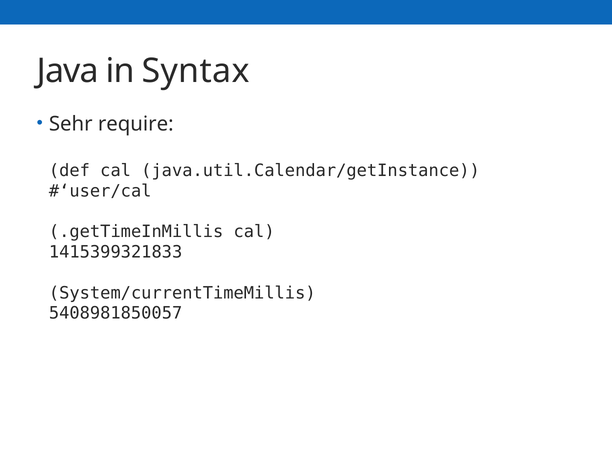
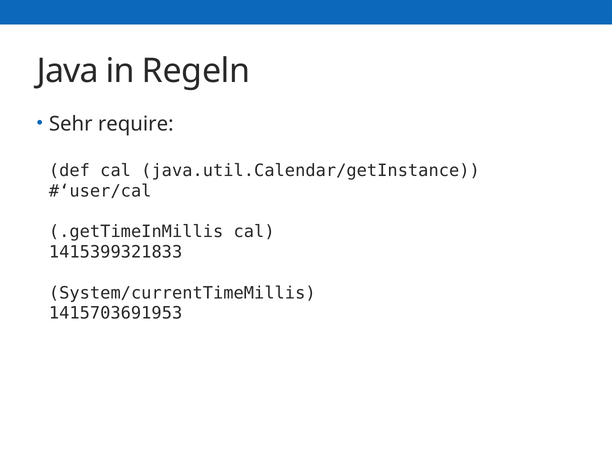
Syntax: Syntax -> Regeln (196, 71)
5408981850057: 5408981850057 -> 1415703691953 (116, 313)
